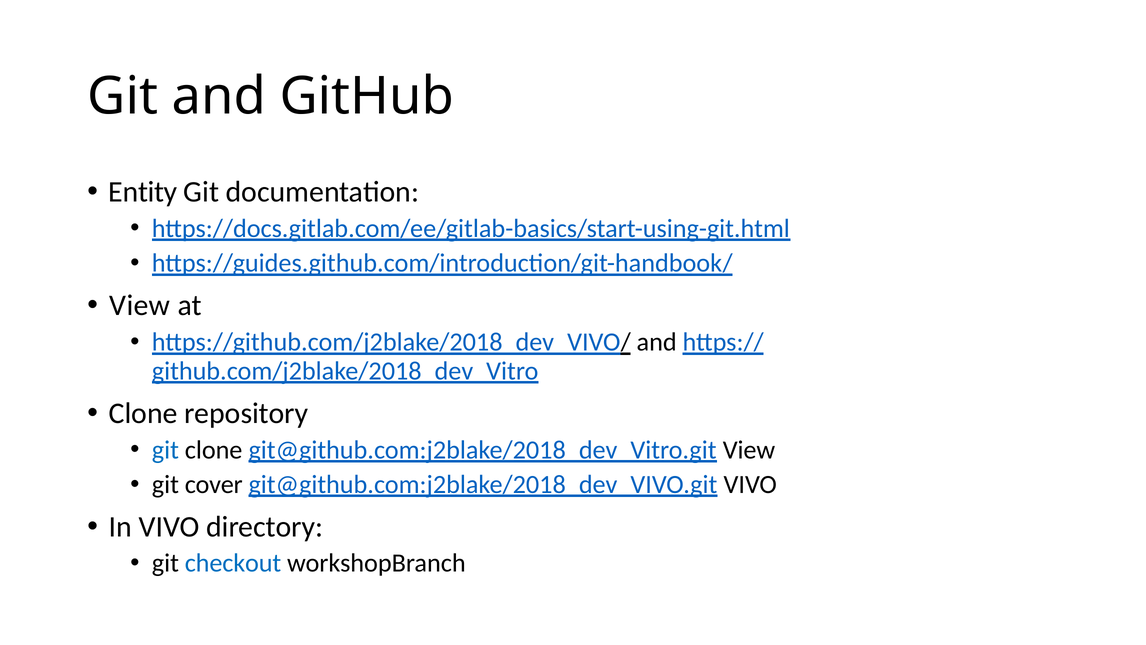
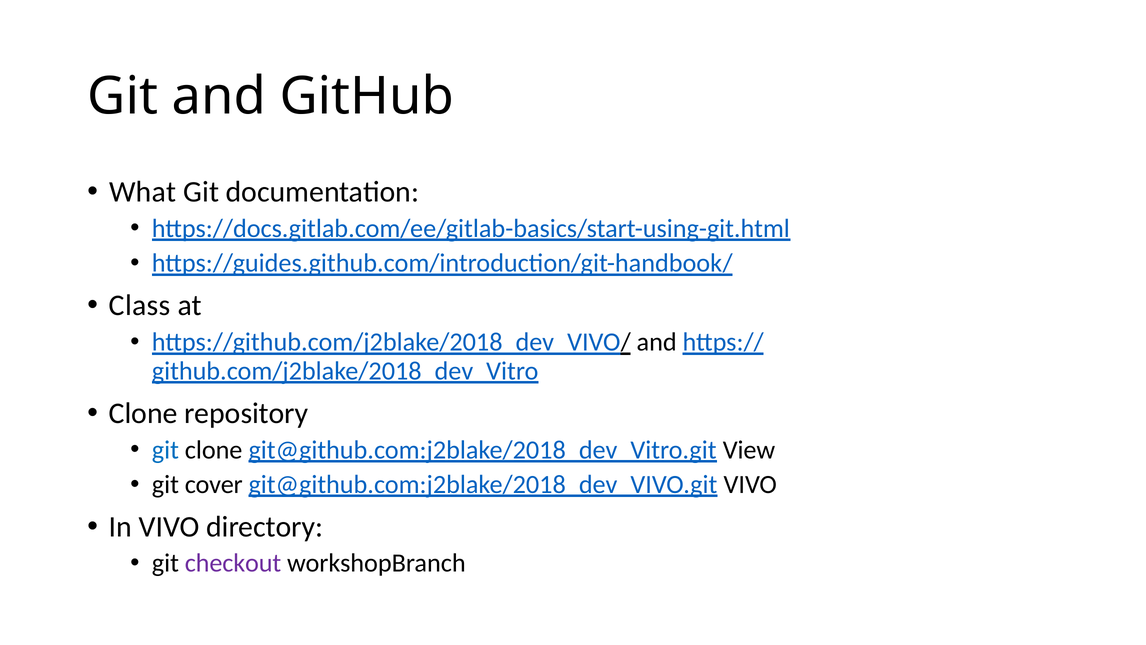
Entity: Entity -> What (143, 192)
View: View -> Class (140, 305)
checkout colour: blue -> purple (233, 563)
